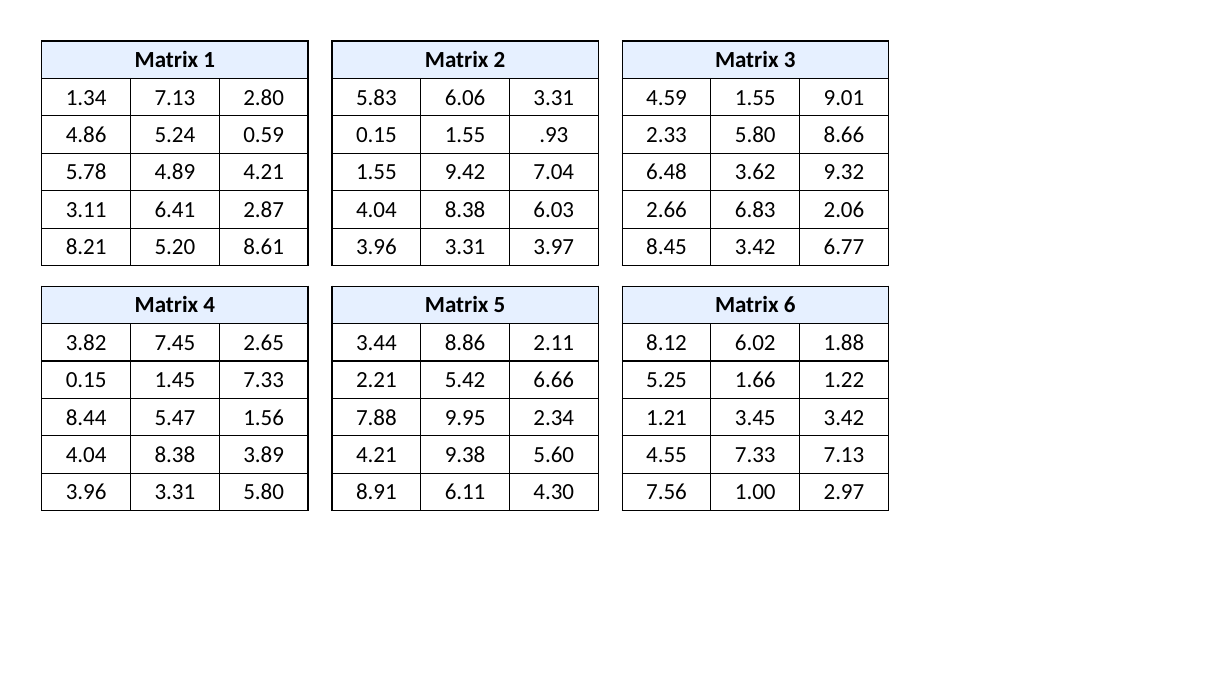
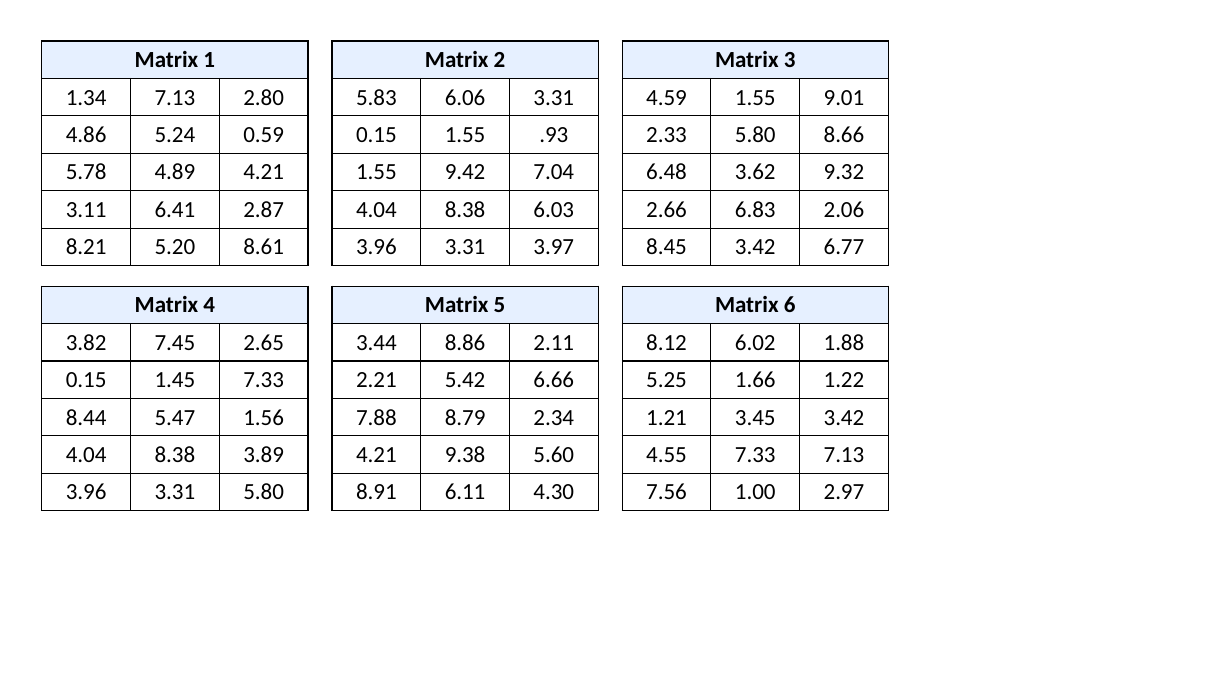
9.95: 9.95 -> 8.79 (465, 417)
